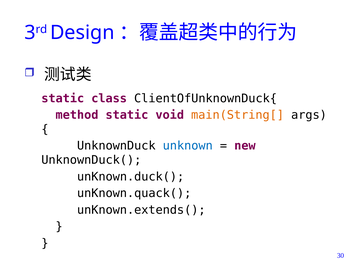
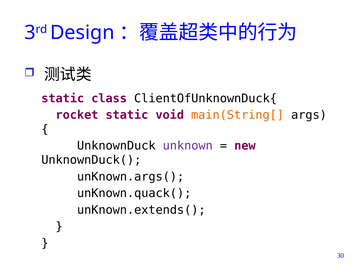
method: method -> rocket (77, 115)
unknown colour: blue -> purple (188, 146)
unKnown.duck(: unKnown.duck( -> unKnown.args( (131, 177)
